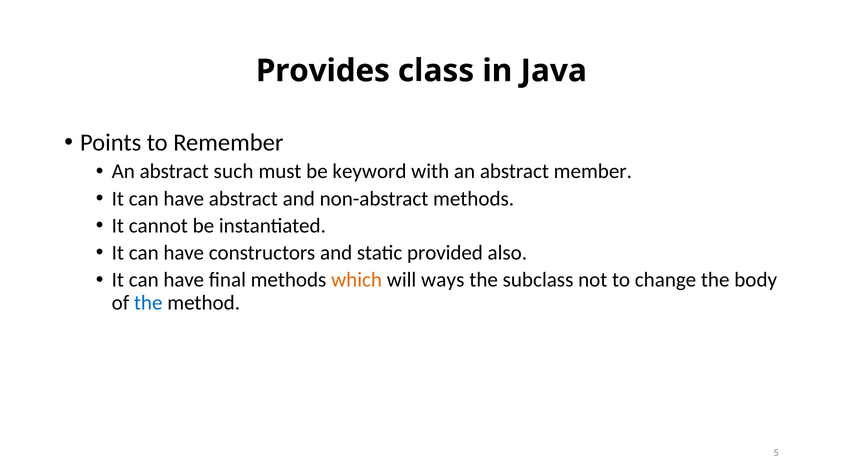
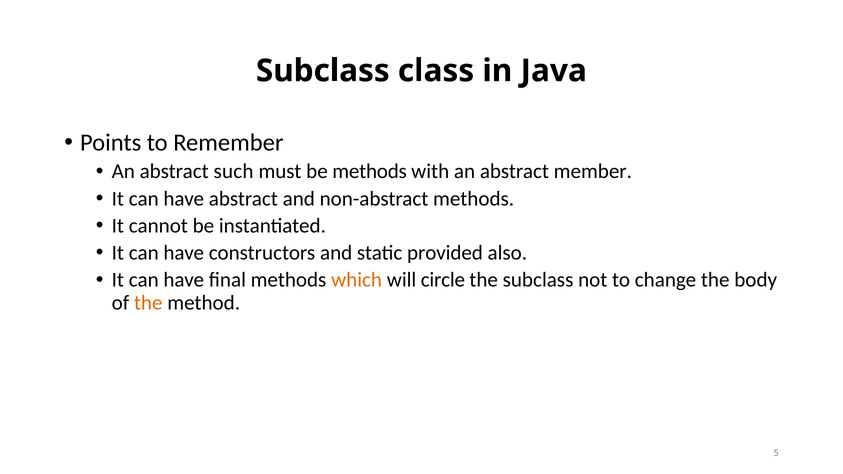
Provides: Provides -> Subclass (323, 71)
be keyword: keyword -> methods (370, 172)
ways: ways -> circle (443, 280)
the colour: blue -> orange (148, 303)
